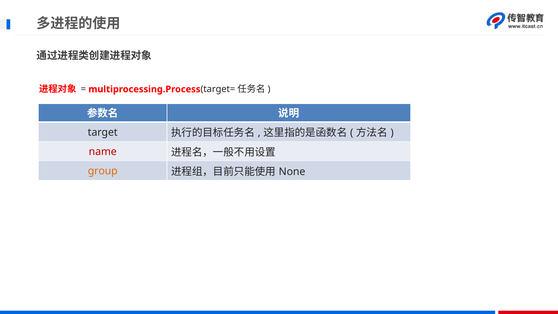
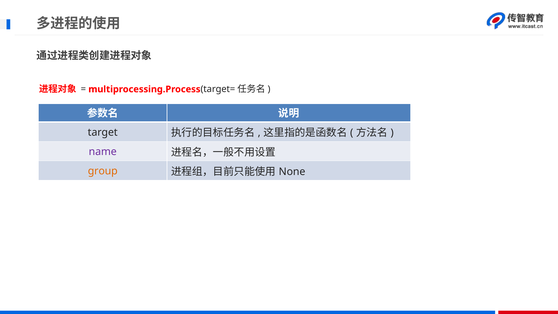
name colour: red -> purple (103, 152)
